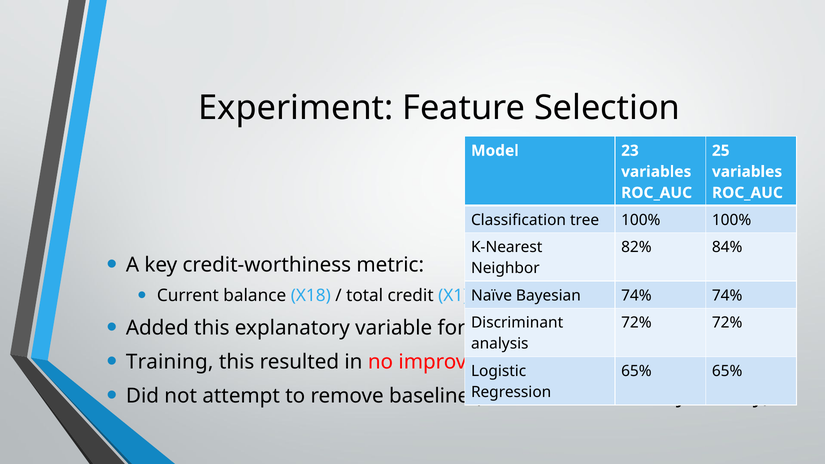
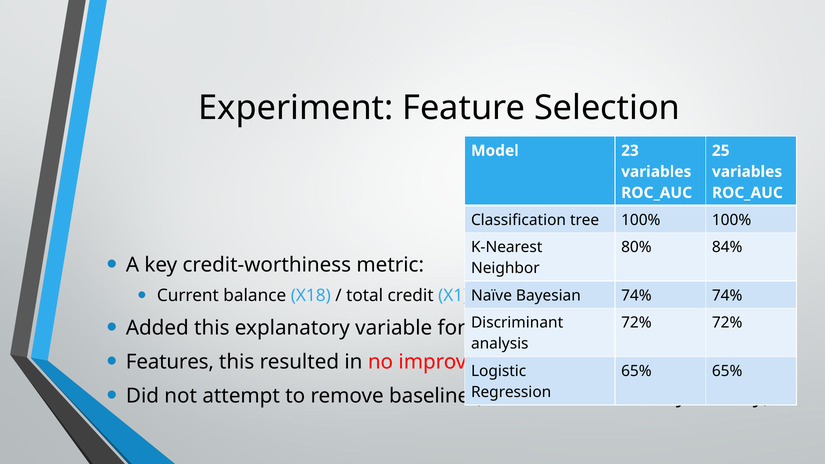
82%: 82% -> 80% (636, 247)
Training: Training -> Features (170, 362)
